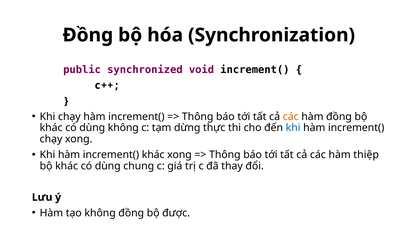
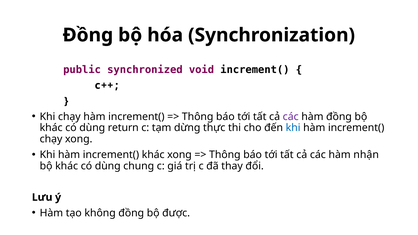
các colour: orange -> purple (291, 117)
dùng không: không -> return (123, 128)
thiệp: thiệp -> nhận (366, 155)
